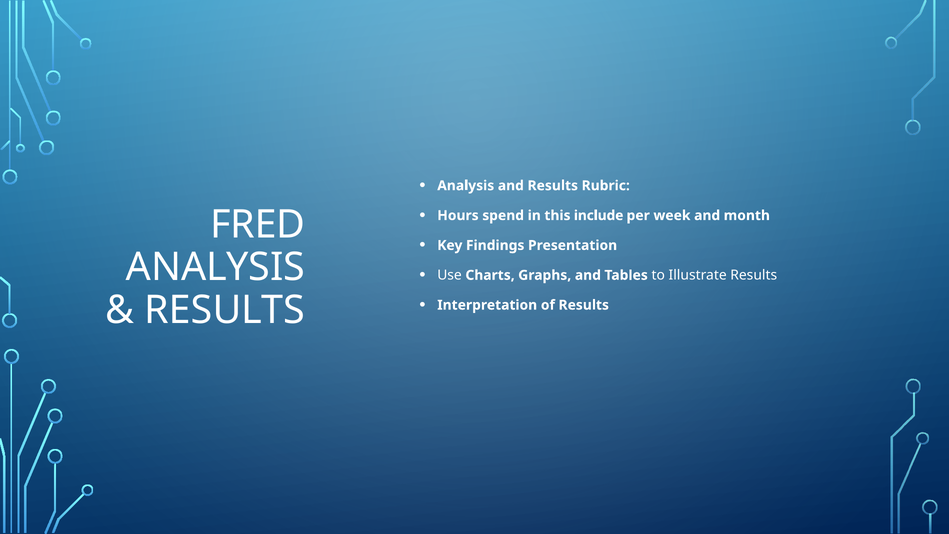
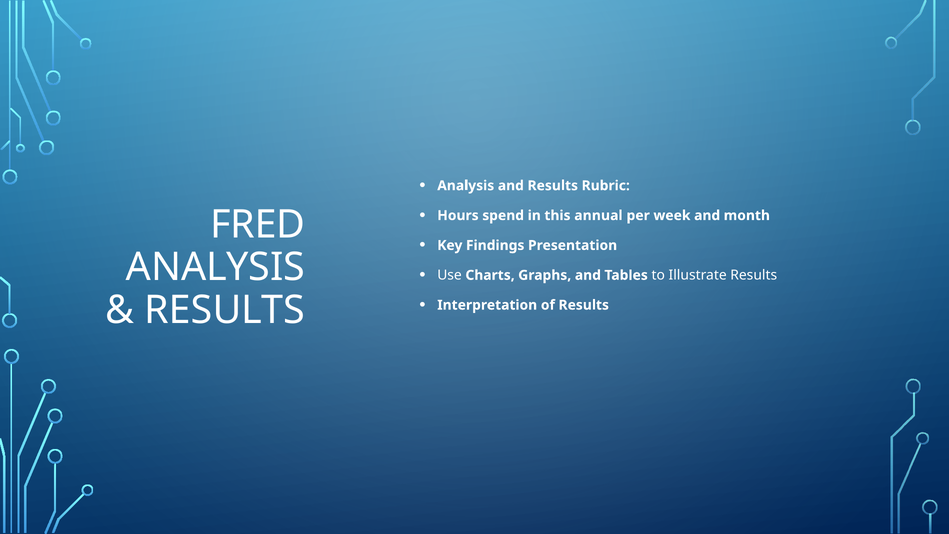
include: include -> annual (598, 215)
